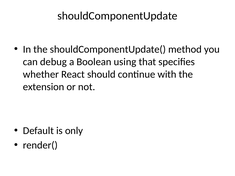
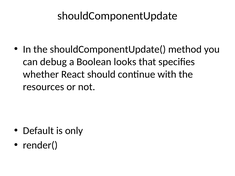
using: using -> looks (125, 62)
extension: extension -> resources (44, 87)
